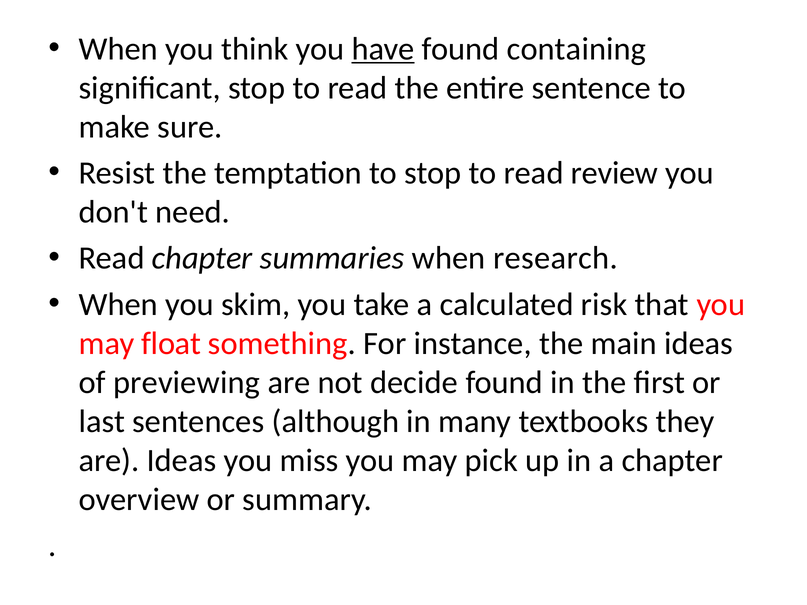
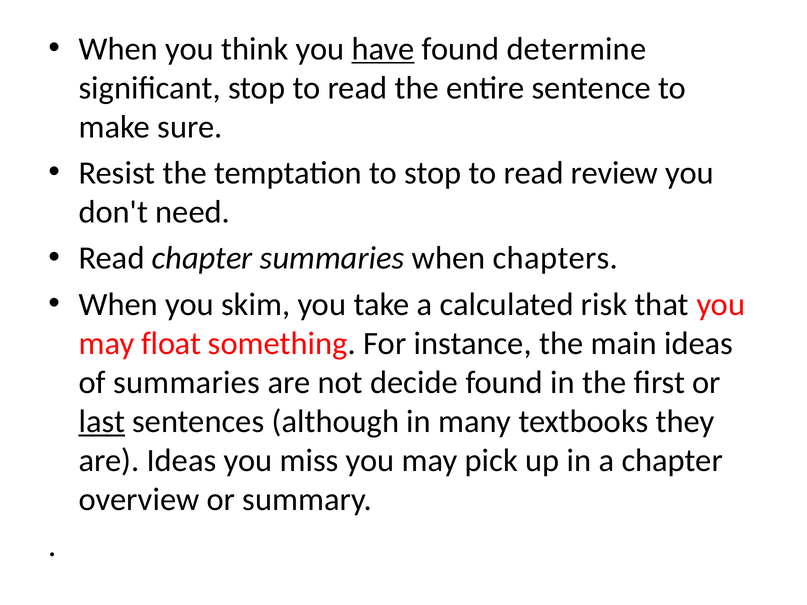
containing: containing -> determine (576, 49)
research: research -> chapters (555, 258)
of previewing: previewing -> summaries (187, 382)
last underline: none -> present (102, 421)
